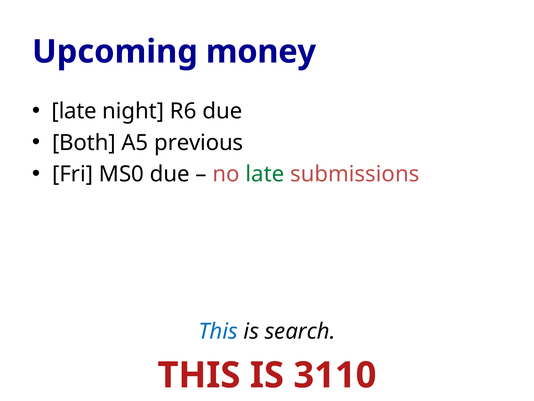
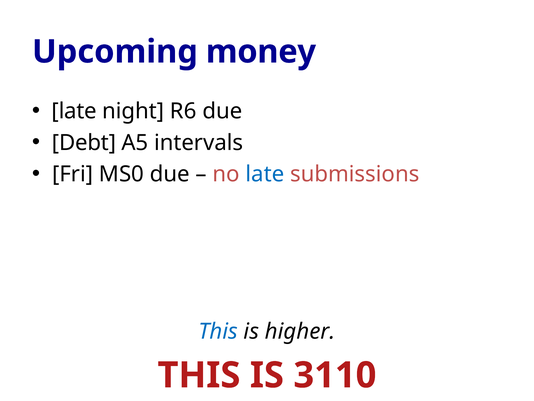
Both: Both -> Debt (84, 142)
previous: previous -> intervals (199, 142)
late colour: green -> blue (265, 174)
search: search -> higher (300, 331)
